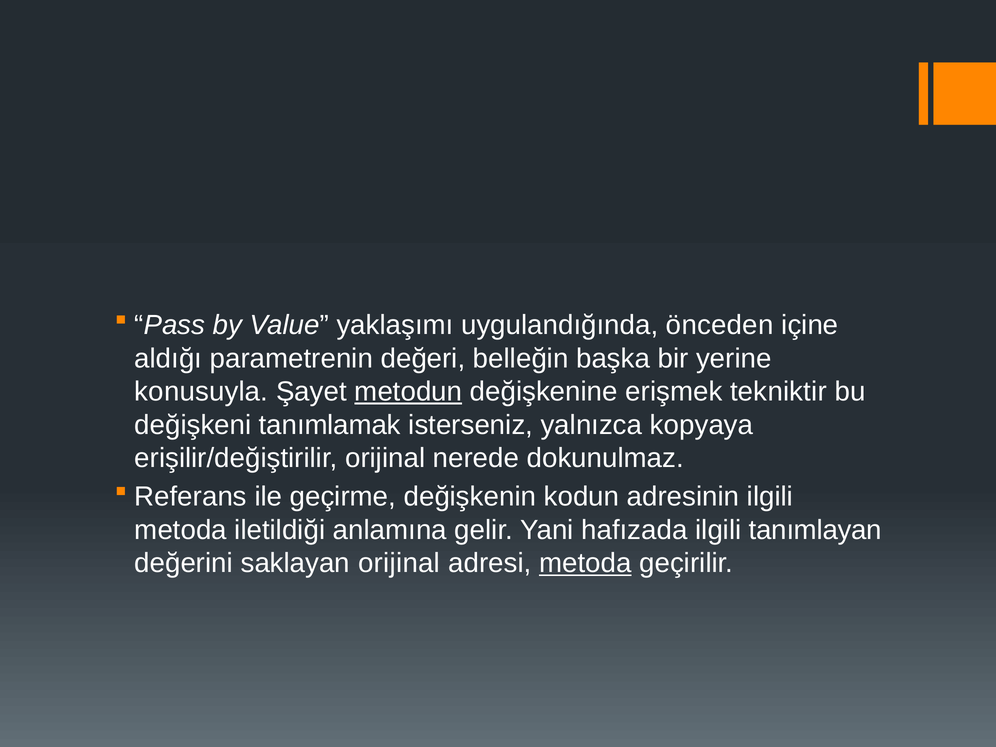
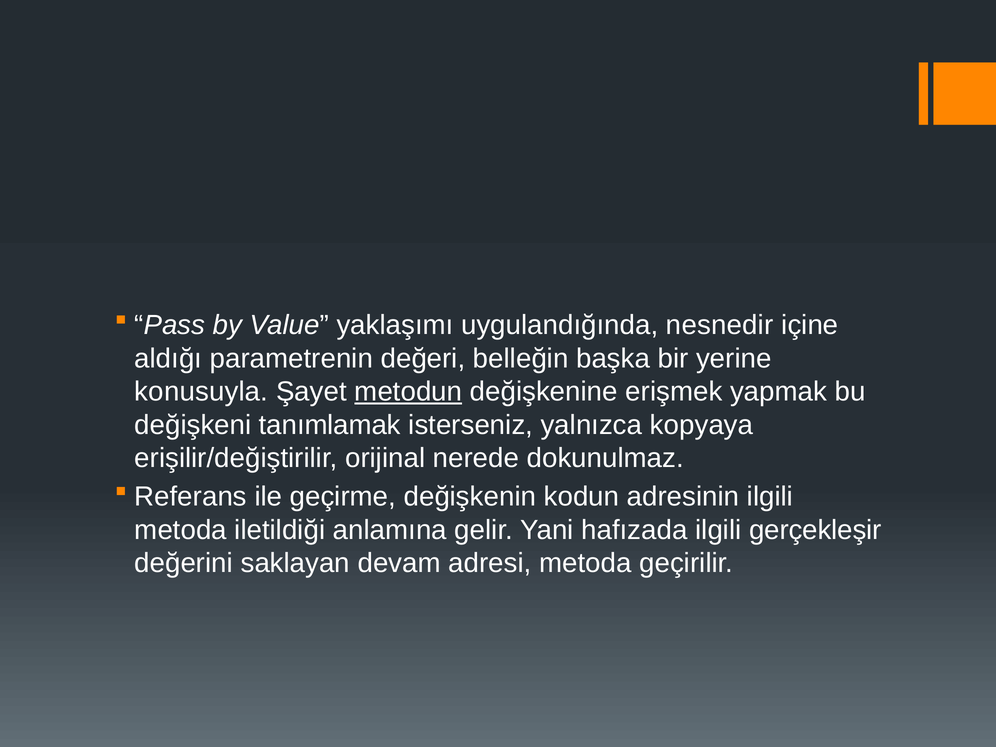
önceden: önceden -> nesnedir (720, 325)
tekniktir: tekniktir -> yapmak (779, 392)
tanımlayan: tanımlayan -> gerçekleşir (815, 530)
saklayan orijinal: orijinal -> devam (399, 563)
metoda underline: present -> none (585, 563)
